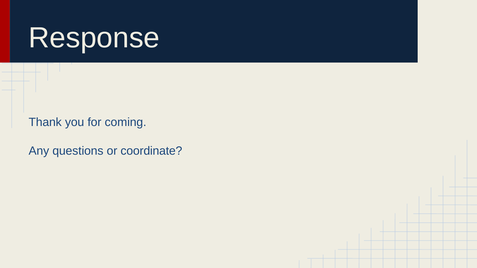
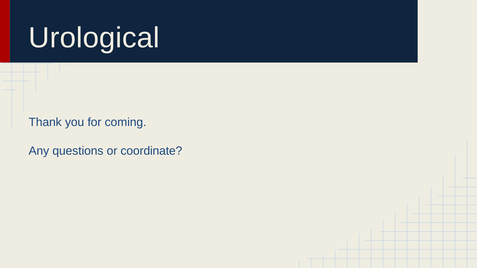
Response: Response -> Urological (94, 38)
